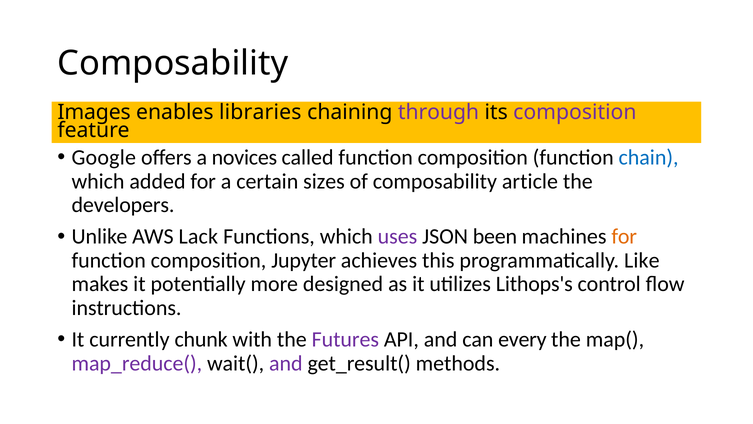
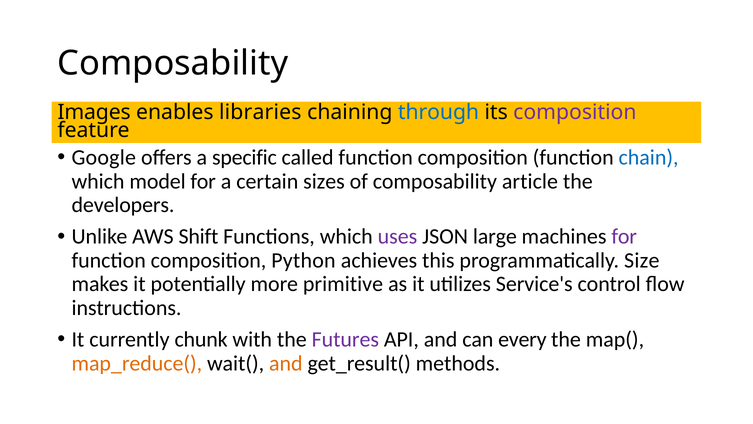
through colour: purple -> blue (439, 112)
novices: novices -> specific (244, 157)
added: added -> model (158, 181)
Lack: Lack -> Shift (198, 236)
been: been -> large (495, 236)
for colour: orange -> purple (624, 236)
Jupyter: Jupyter -> Python (303, 260)
Like: Like -> Size (642, 260)
designed: designed -> primitive (343, 284)
Lithops's: Lithops's -> Service's (534, 284)
map_reduce( colour: purple -> orange (137, 363)
and colour: purple -> orange (286, 363)
